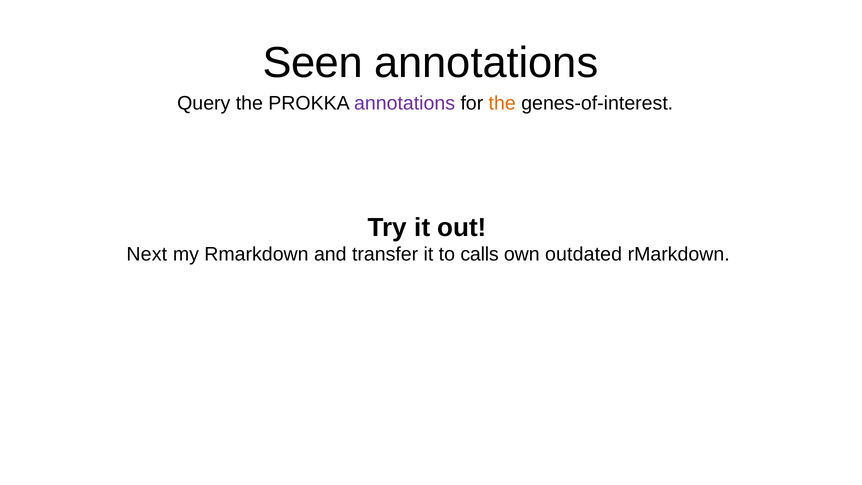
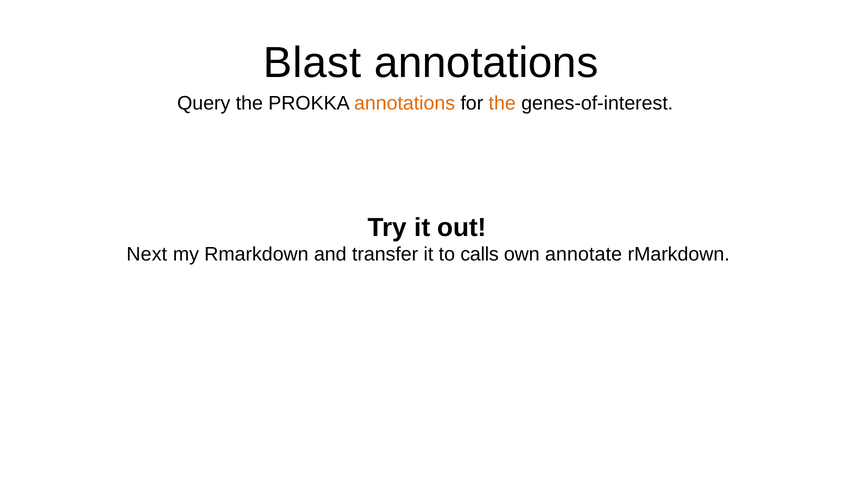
Seen: Seen -> Blast (312, 63)
annotations colour: purple -> orange (405, 103)
outdated: outdated -> annotate (584, 254)
